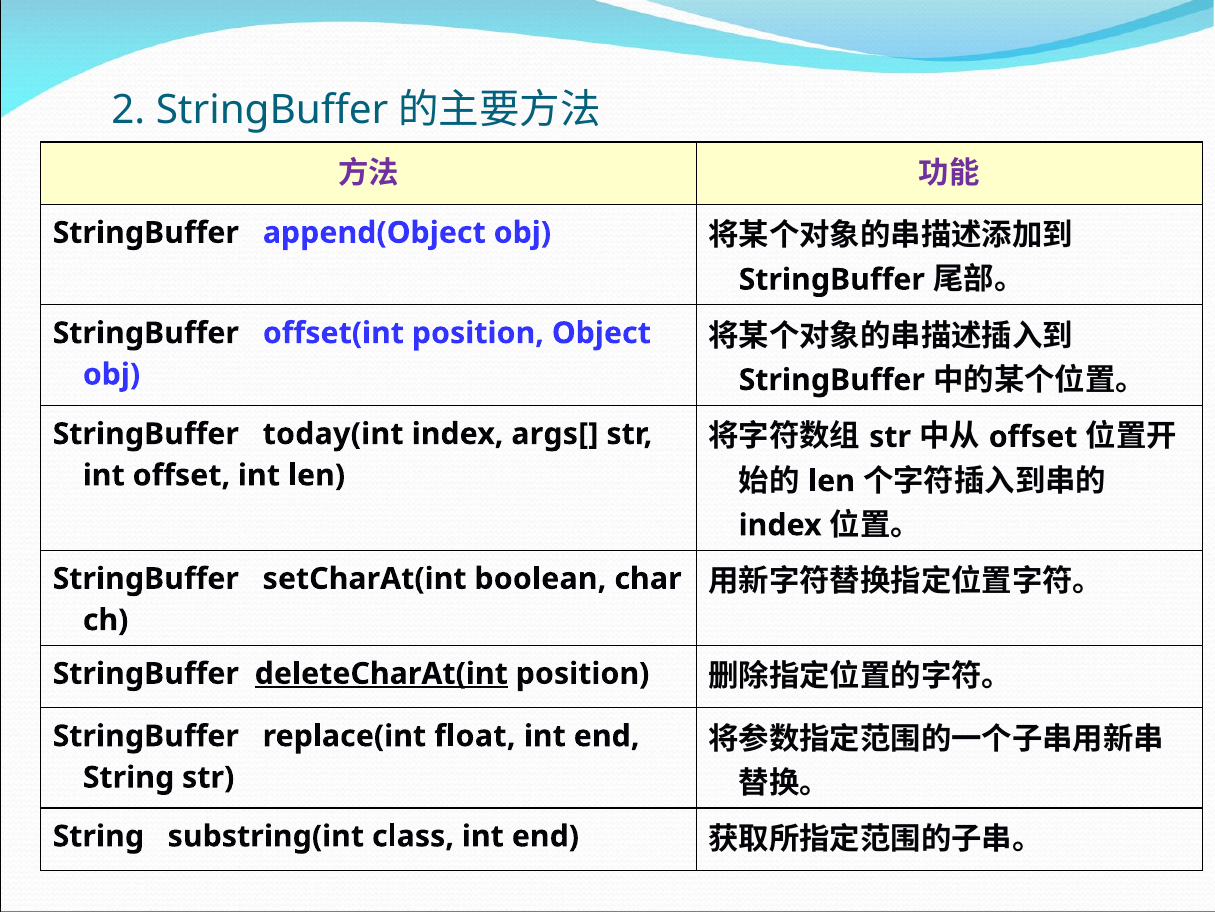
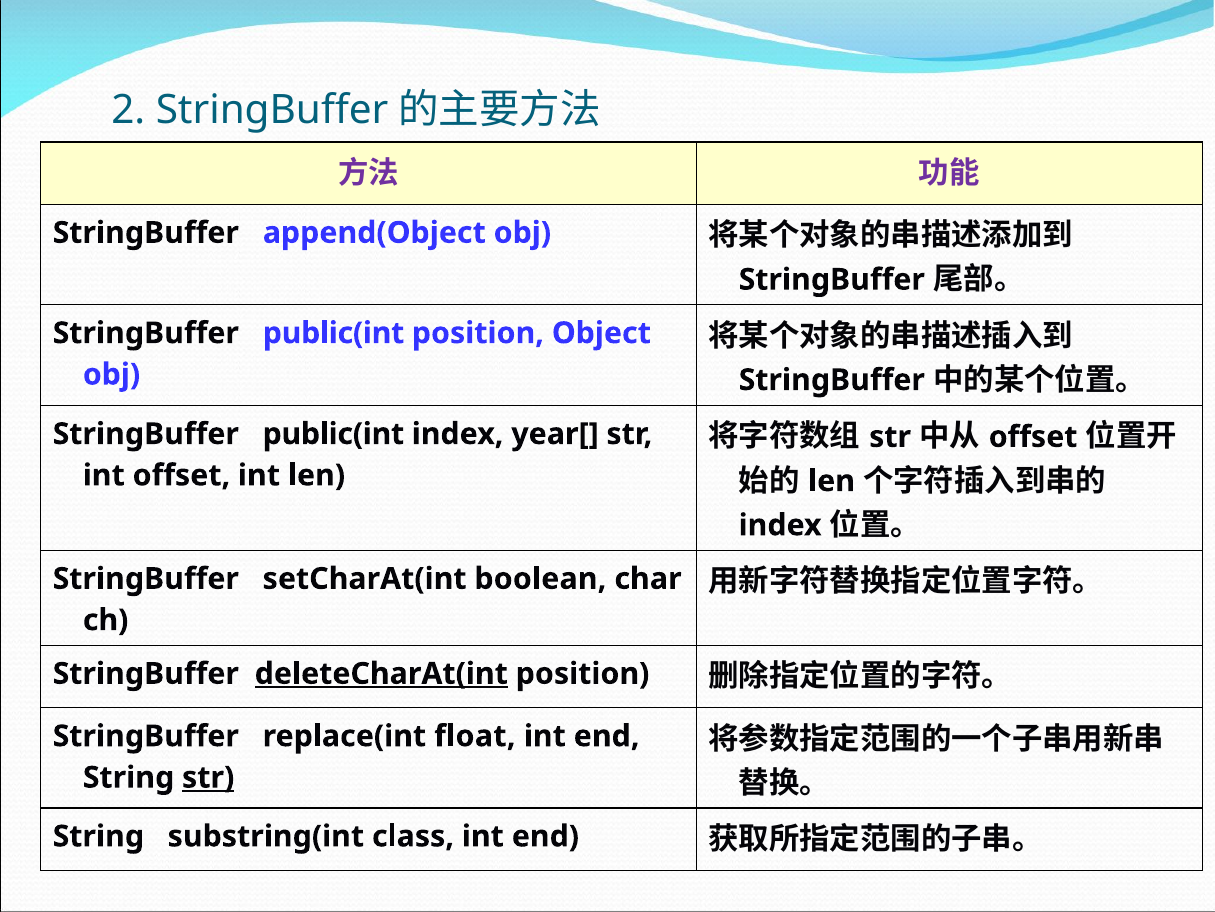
offset(int: offset(int -> public(int (334, 333)
today(int: today(int -> public(int (333, 434)
args[: args[ -> year[ (555, 434)
str underline: none -> present (208, 777)
